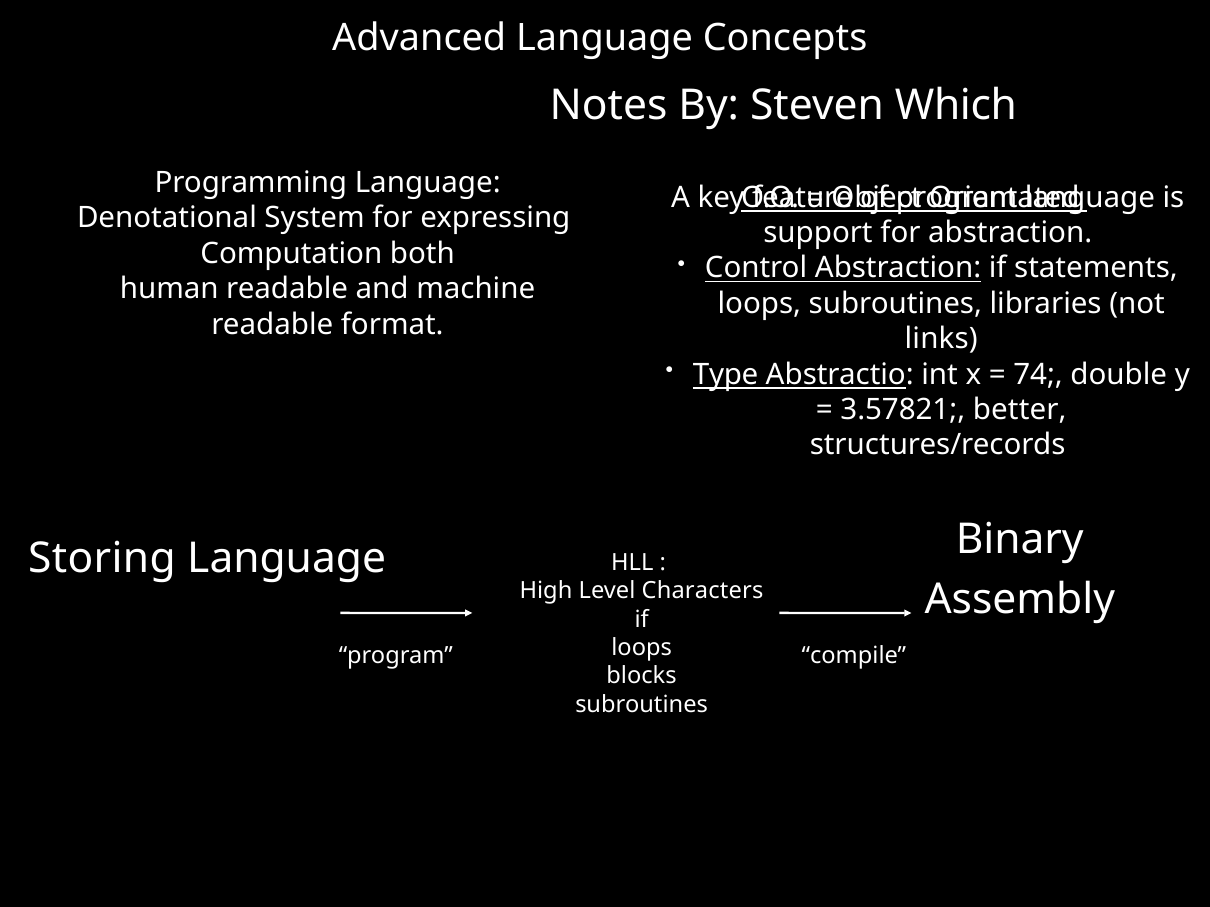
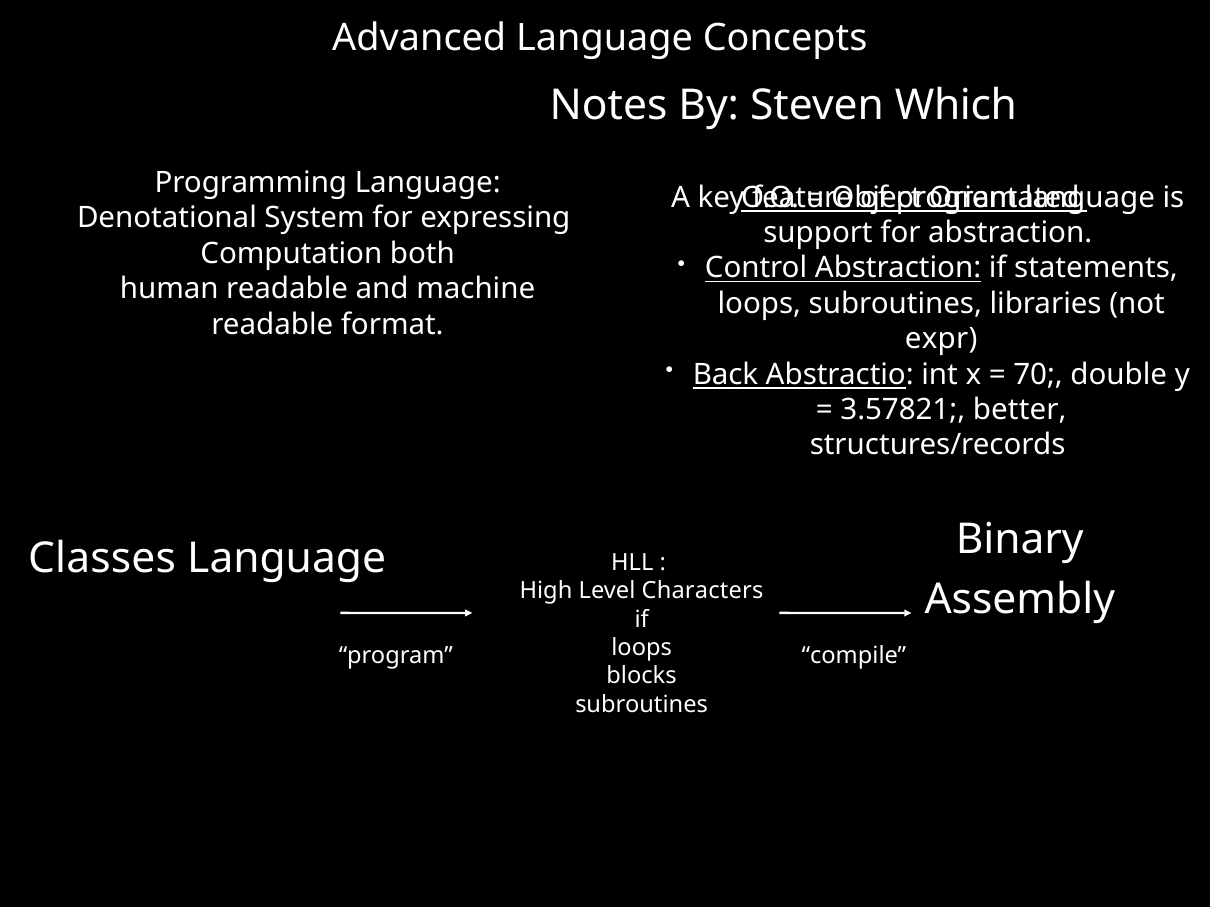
links: links -> expr (941, 339)
Type: Type -> Back (726, 375)
74: 74 -> 70 (1038, 375)
Storing: Storing -> Classes (102, 558)
